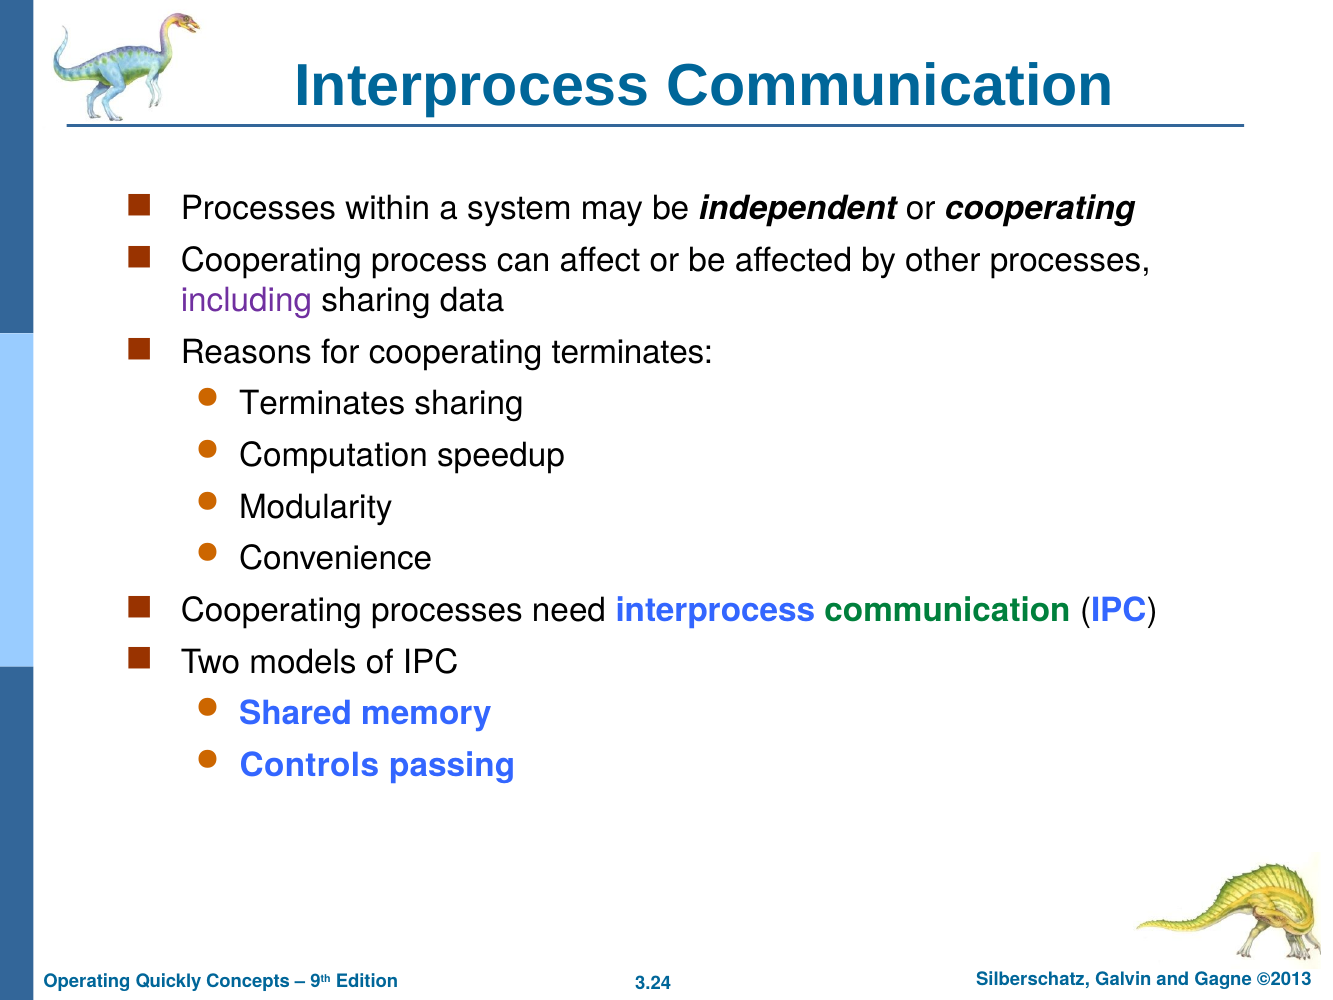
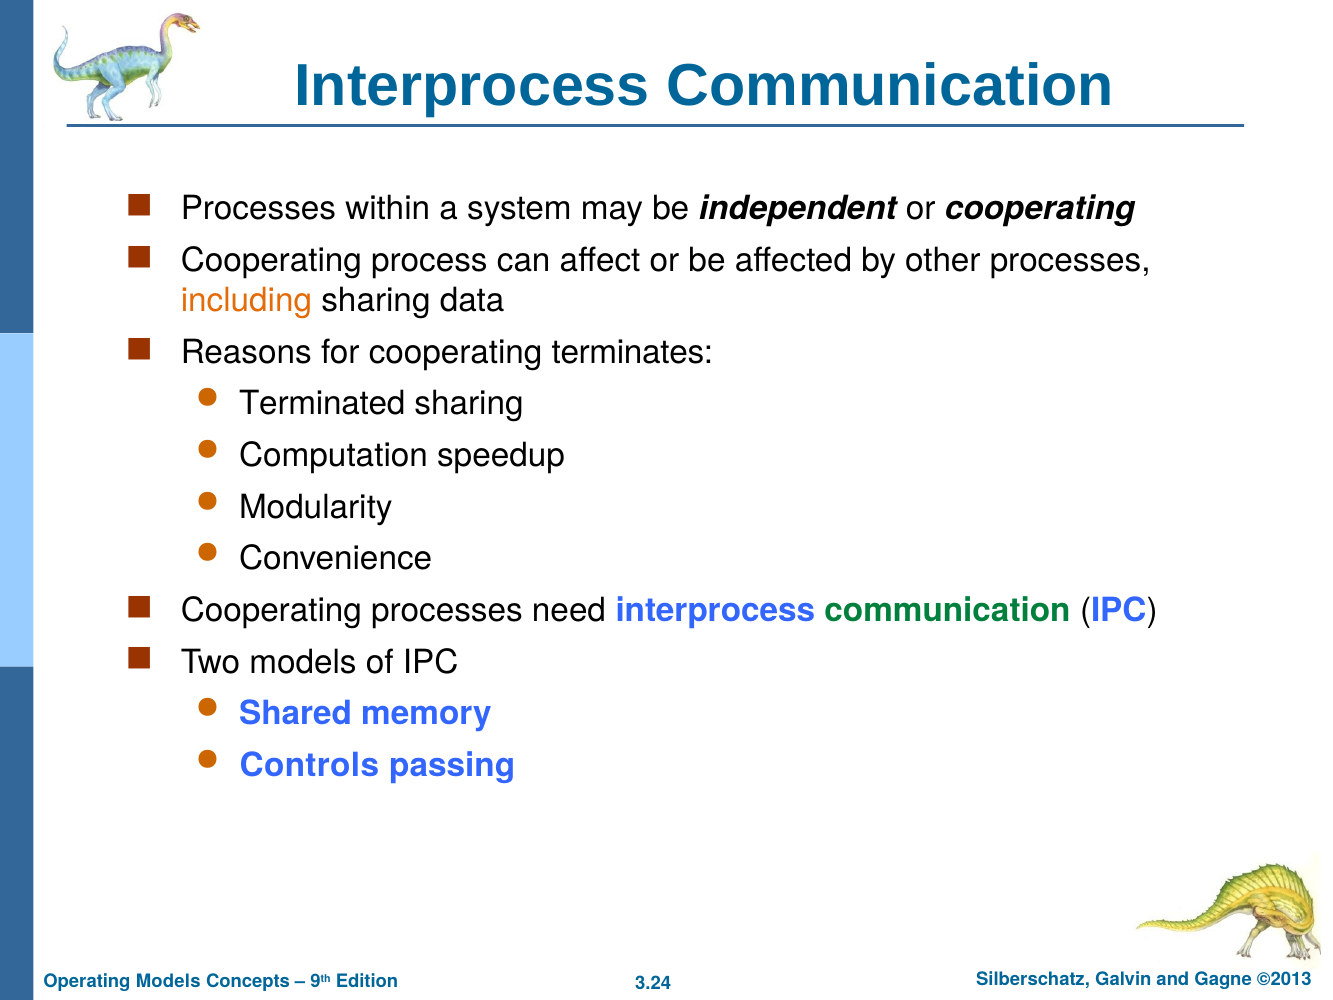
including colour: purple -> orange (246, 300)
Terminates: Terminates -> Terminated (322, 404)
Quickly: Quickly -> Models (168, 981)
